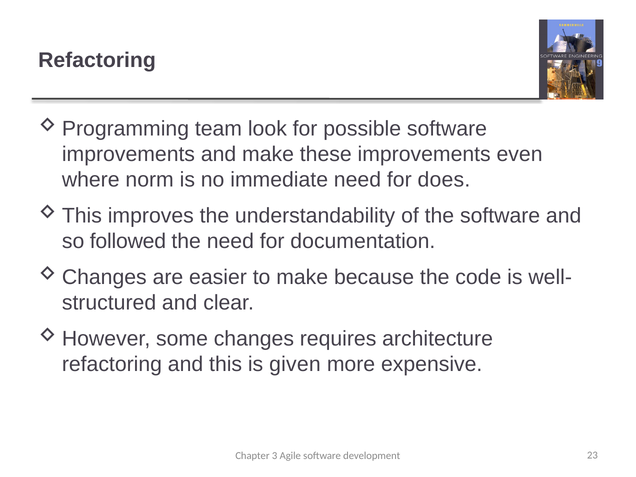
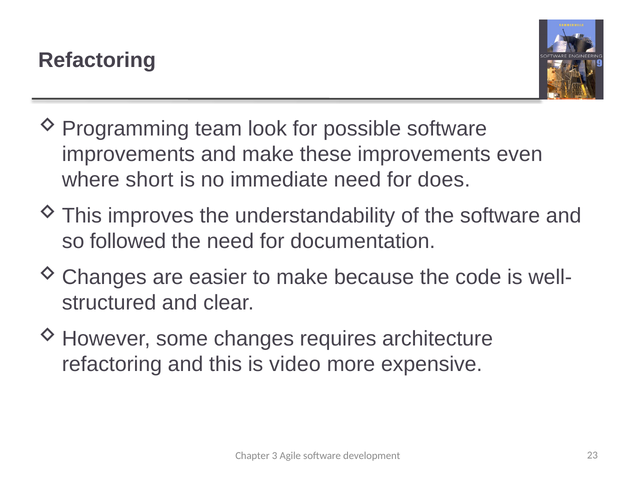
norm: norm -> short (150, 180)
given: given -> video (295, 364)
